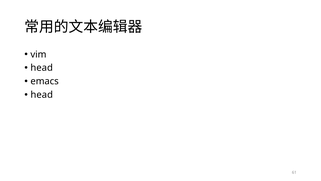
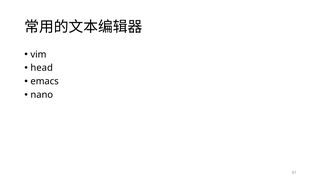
head: head -> nano (42, 95)
